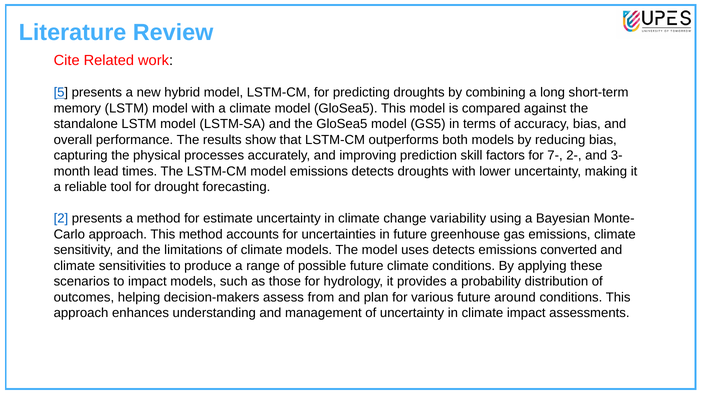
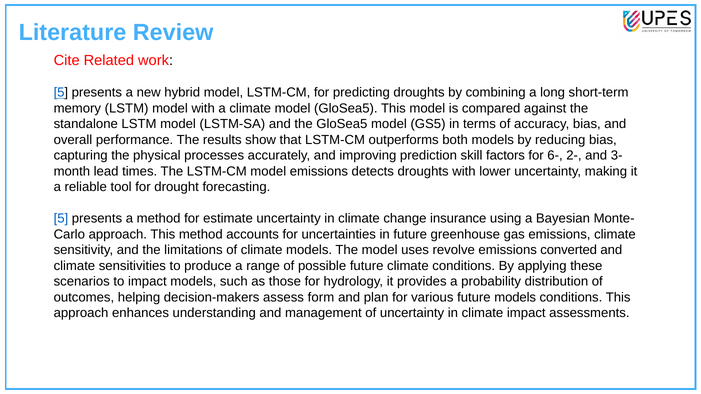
7-: 7- -> 6- (555, 156)
2: 2 -> 5 (61, 219)
variability: variability -> insurance (458, 219)
uses detects: detects -> revolve (454, 250)
from: from -> form (321, 298)
future around: around -> models (515, 298)
